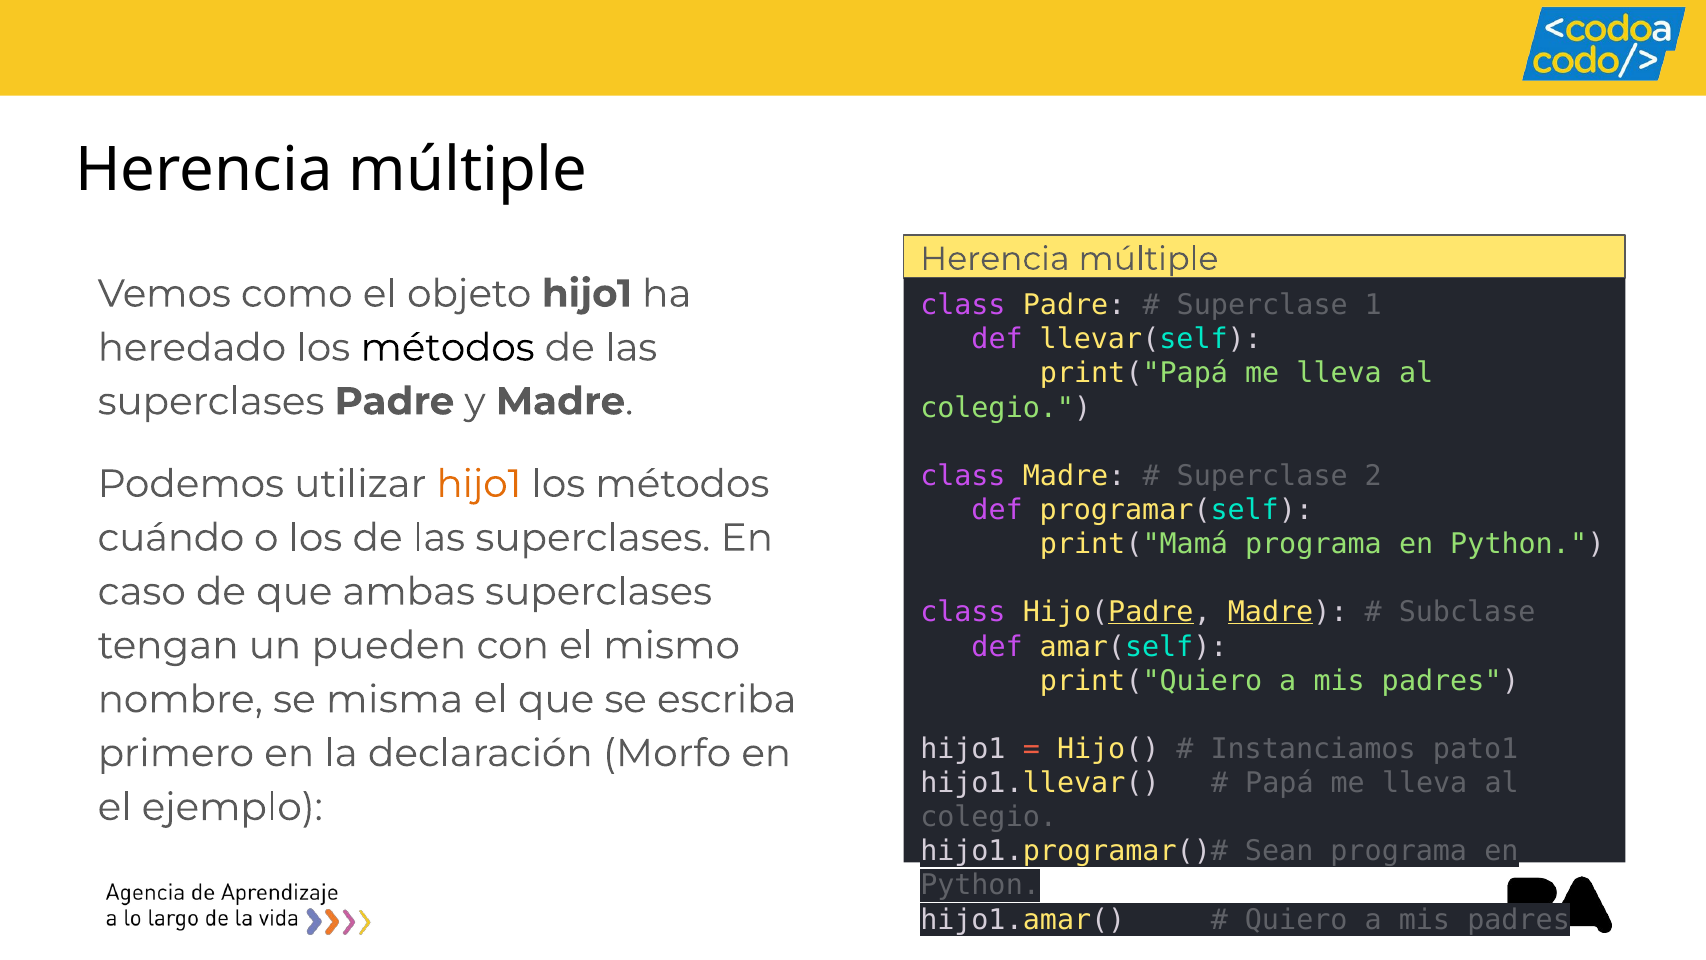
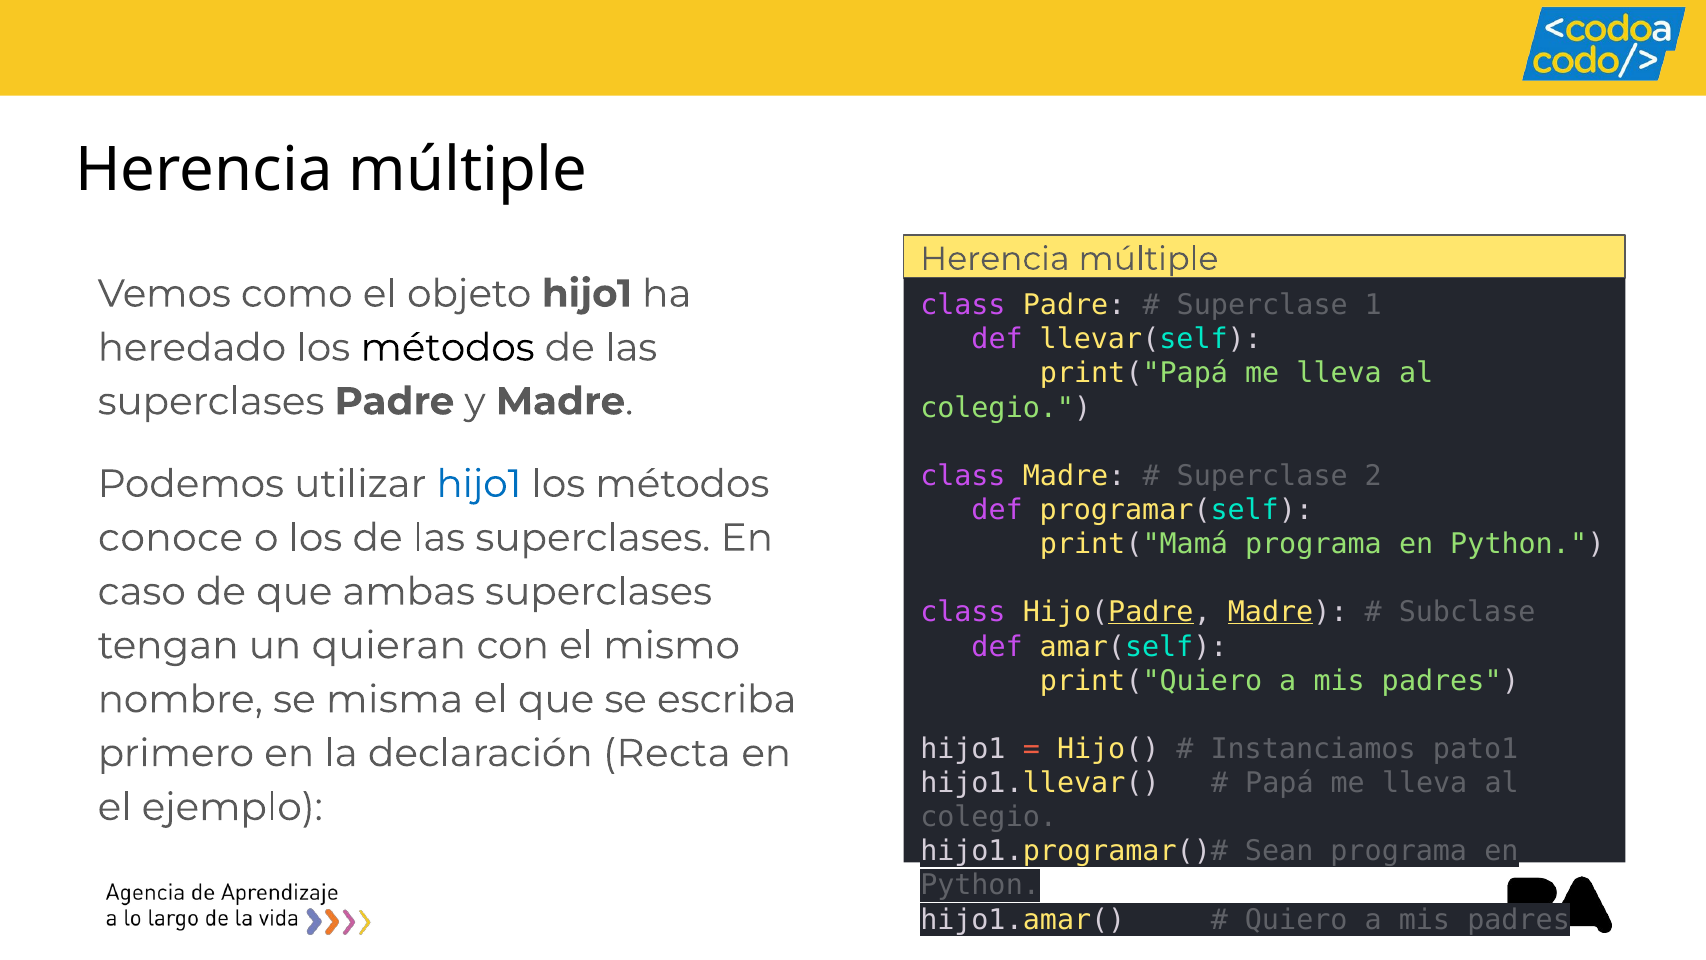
hijo1 colour: orange -> blue (479, 484)
cuándo: cuándo -> conoce (171, 538)
pueden: pueden -> quieran (389, 645)
Morfo: Morfo -> Recta (667, 753)
